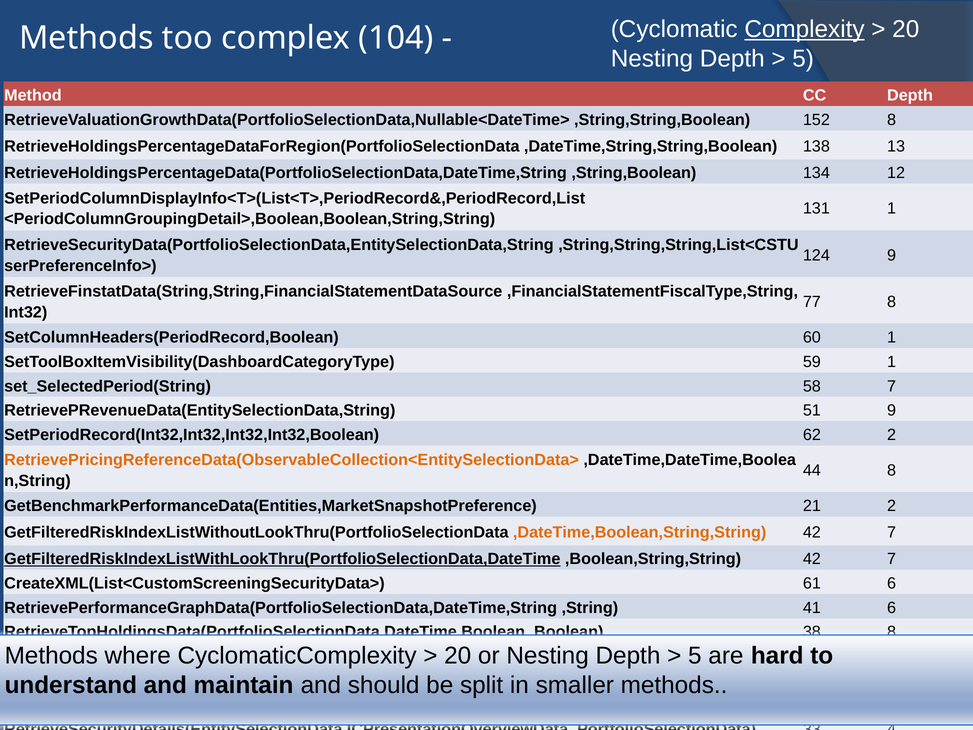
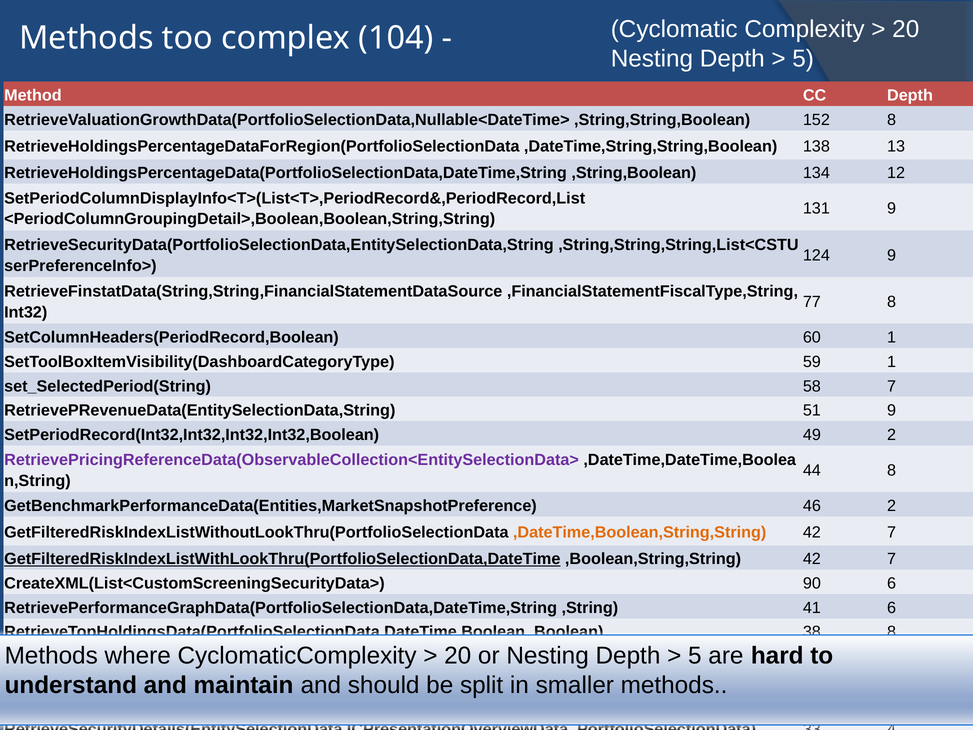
Complexity underline: present -> none (804, 29)
131 1: 1 -> 9 (892, 209)
SetPeriodRecord(Int32,Int32,Int32,Int32,Boolean 62: 62 -> 49 (812, 435)
RetrievePricingReferenceData(ObservableCollection<EntitySelectionData> colour: orange -> purple (292, 460)
21: 21 -> 46 (812, 506)
61: 61 -> 90 (812, 583)
